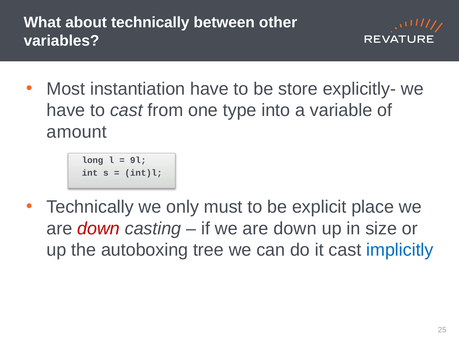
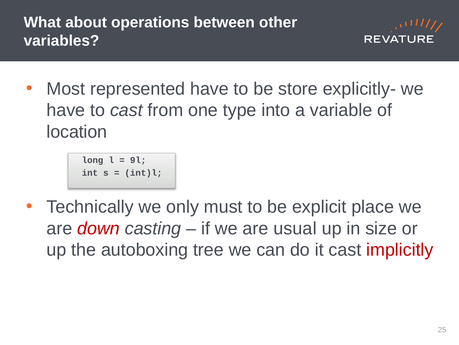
about technically: technically -> operations (150, 22)
instantiation: instantiation -> represented (138, 89)
amount: amount -> location (77, 131)
if we are down: down -> usual (295, 228)
implicitly colour: blue -> red (400, 249)
